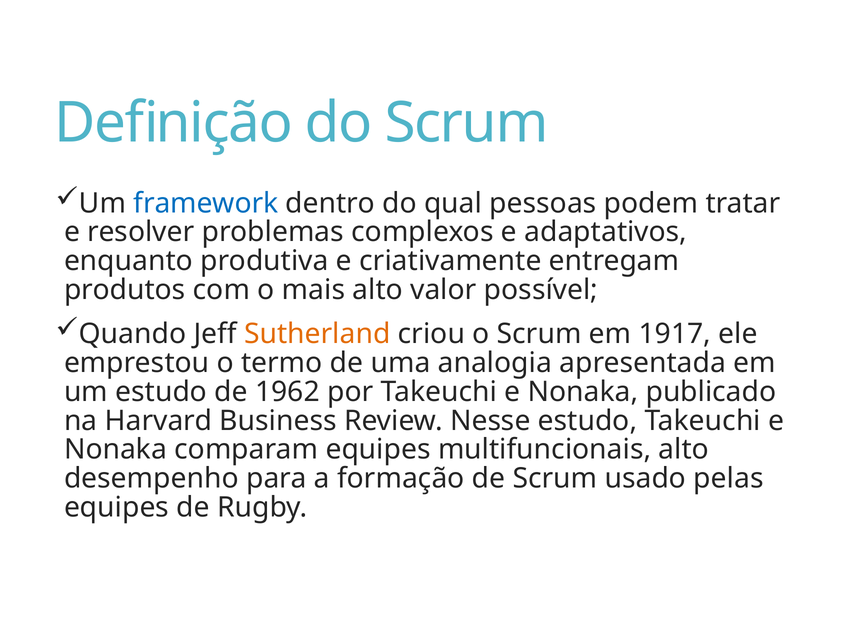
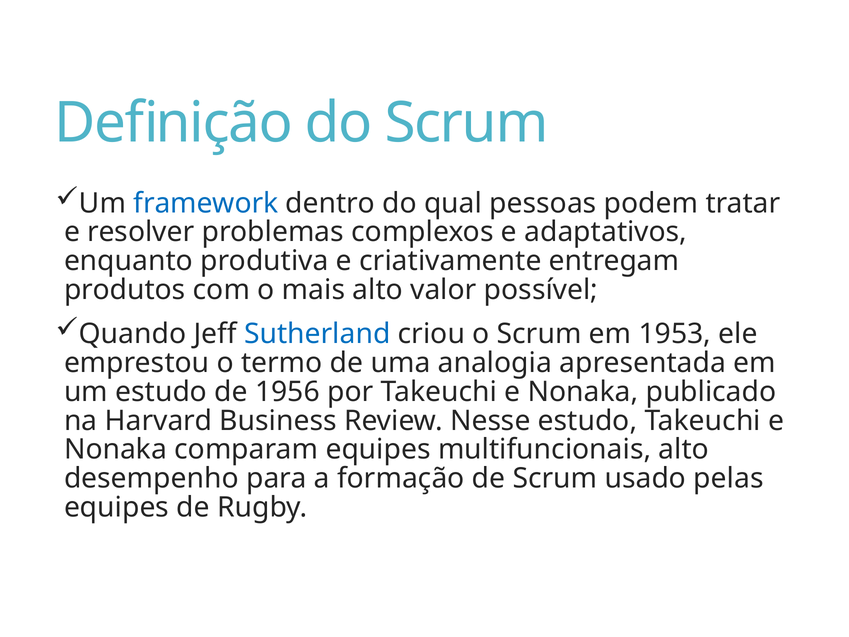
Sutherland colour: orange -> blue (317, 334)
1917: 1917 -> 1953 (675, 334)
1962: 1962 -> 1956 (287, 392)
